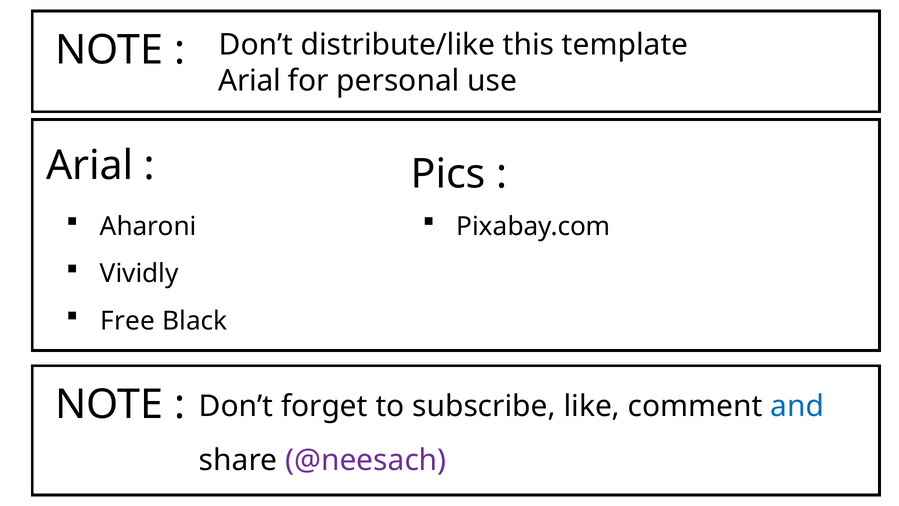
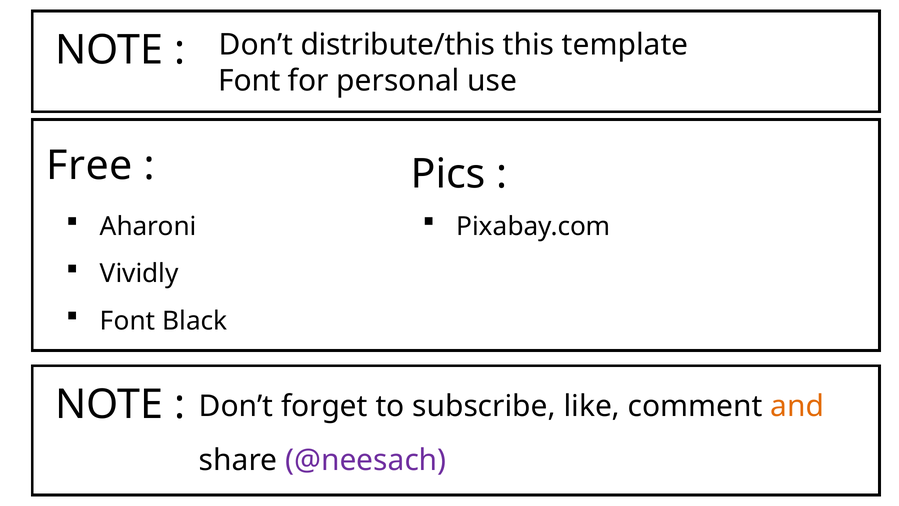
distribute/like: distribute/like -> distribute/this (398, 45)
Arial: Arial -> Font (250, 81)
Arial: Arial -> Free (89, 166)
Free: Free -> Font (128, 321)
and colour: blue -> orange (797, 406)
